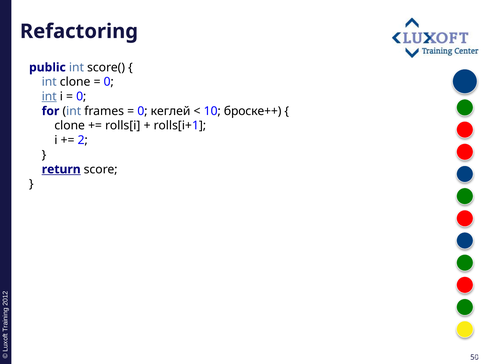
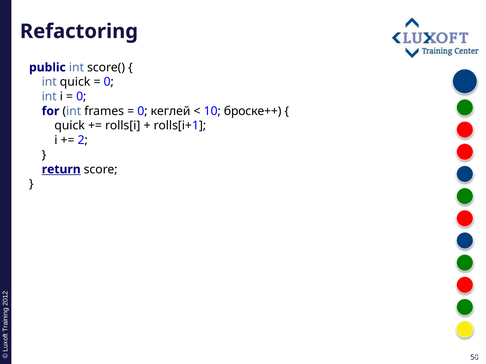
int clone: clone -> quick (75, 82)
int underline: present -> none (49, 97)
clone: clone -> quick (70, 126)
